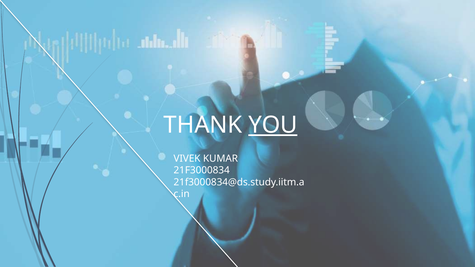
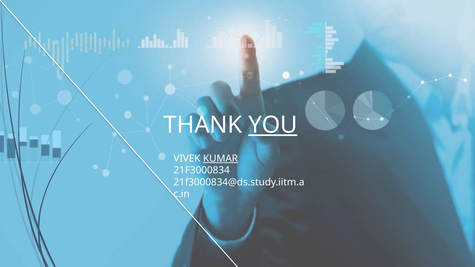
KUMAR underline: none -> present (220, 159)
